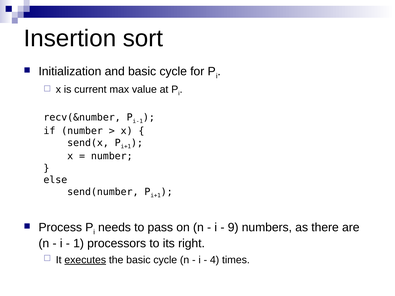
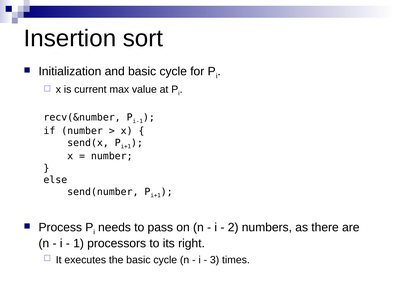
9: 9 -> 2 (233, 227)
executes underline: present -> none (85, 260)
4: 4 -> 3 (215, 260)
